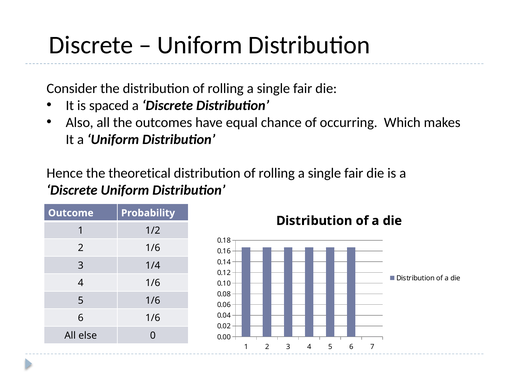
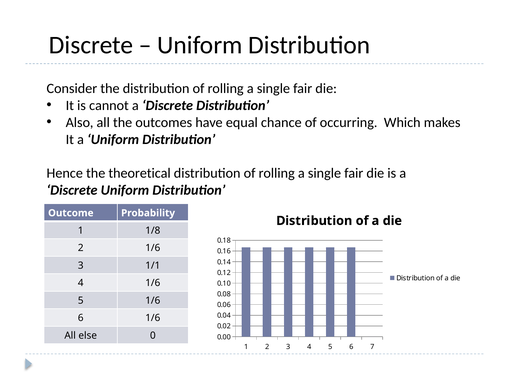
spaced: spaced -> cannot (109, 105)
1/2: 1/2 -> 1/8 (153, 230)
1/4: 1/4 -> 1/1 (153, 265)
